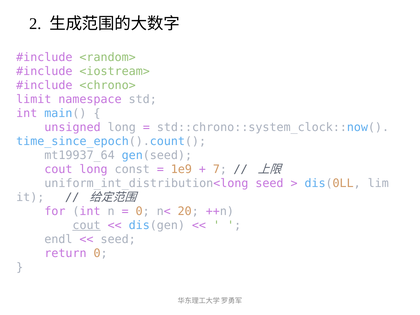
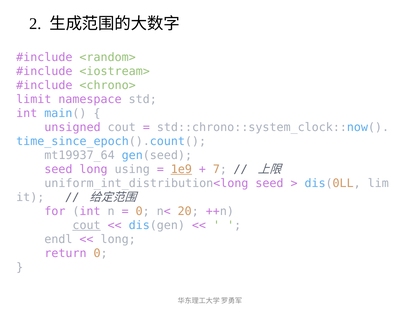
unsigned long: long -> cout (122, 127)
cout: cout -> seed (58, 169)
const: const -> using (132, 169)
1e9 underline: none -> present (181, 169)
seed: seed -> long (118, 239)
